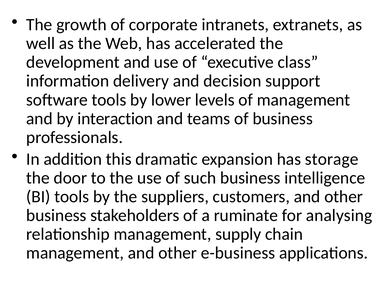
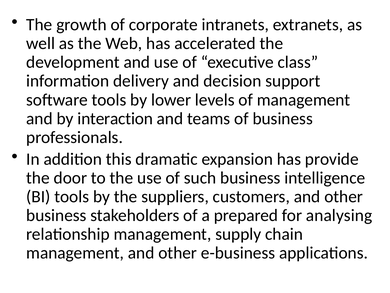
storage: storage -> provide (332, 159)
ruminate: ruminate -> prepared (246, 215)
